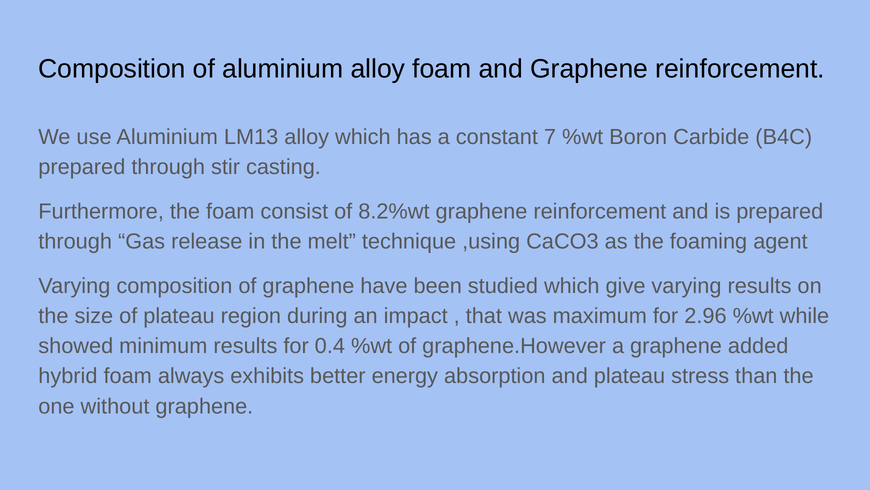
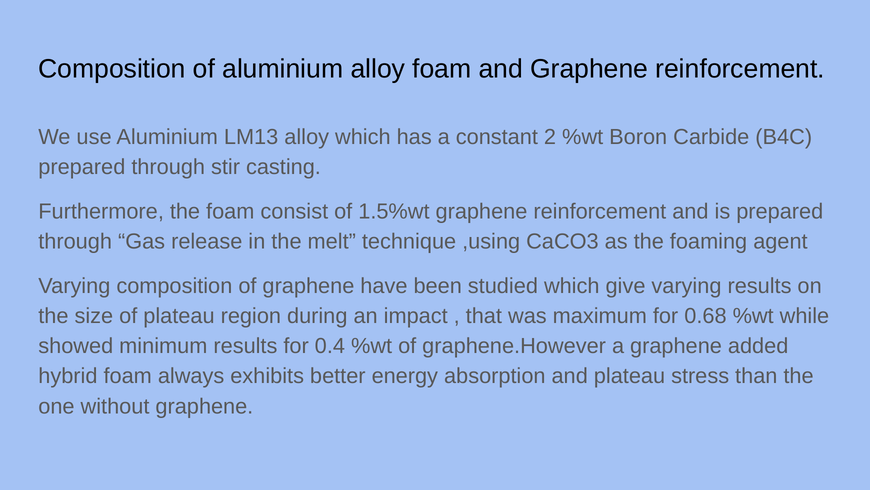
7: 7 -> 2 (550, 137)
8.2%wt: 8.2%wt -> 1.5%wt (394, 211)
2.96: 2.96 -> 0.68 (705, 316)
